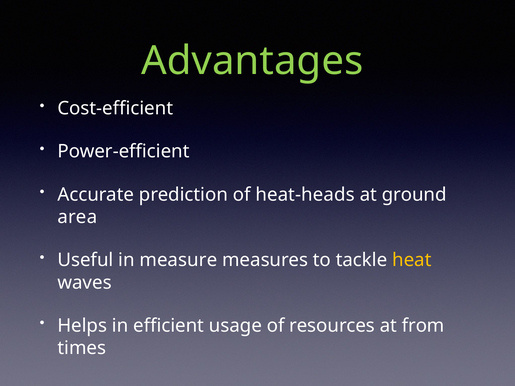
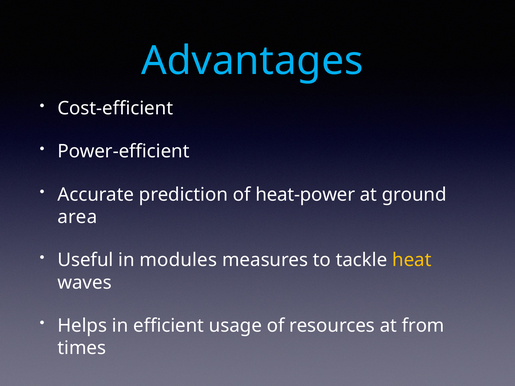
Advantages colour: light green -> light blue (252, 61)
heat-heads: heat-heads -> heat-power (305, 195)
measure: measure -> modules (178, 260)
